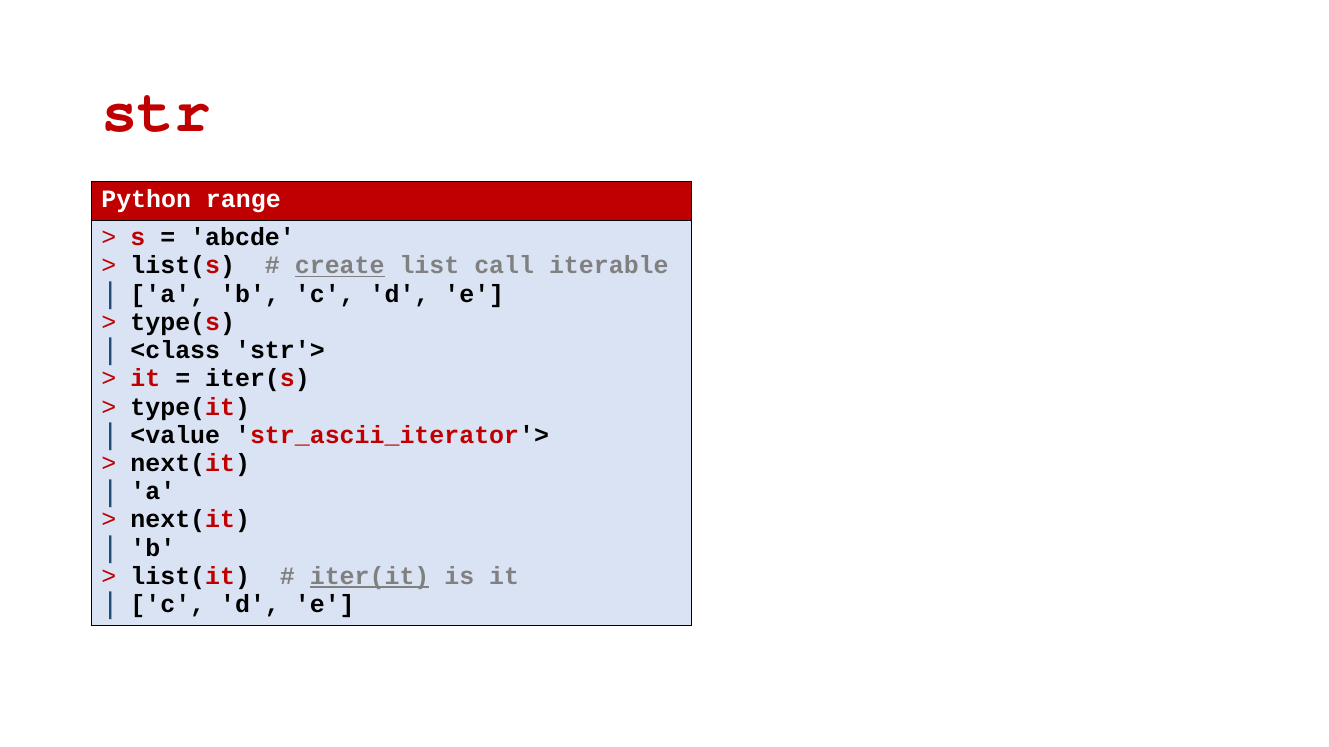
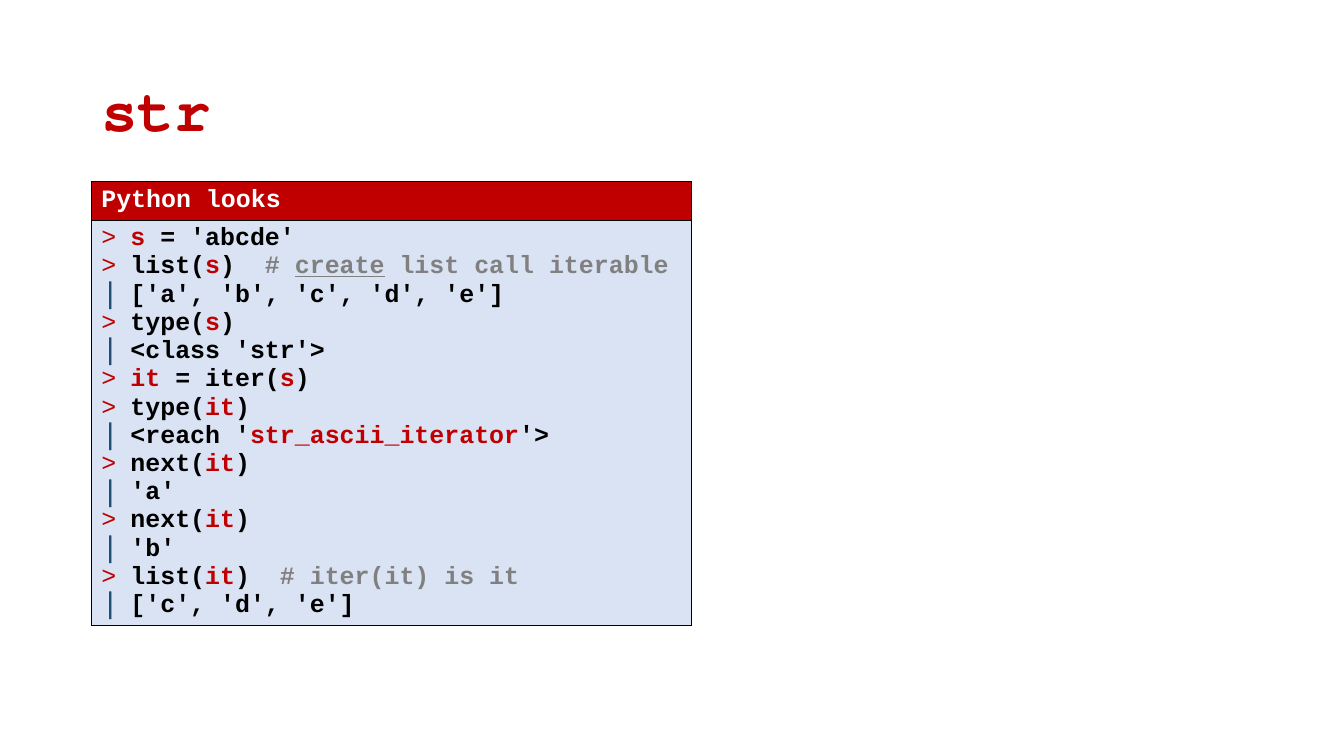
range: range -> looks (243, 199)
<value: <value -> <reach (175, 435)
iter(it underline: present -> none (370, 577)
